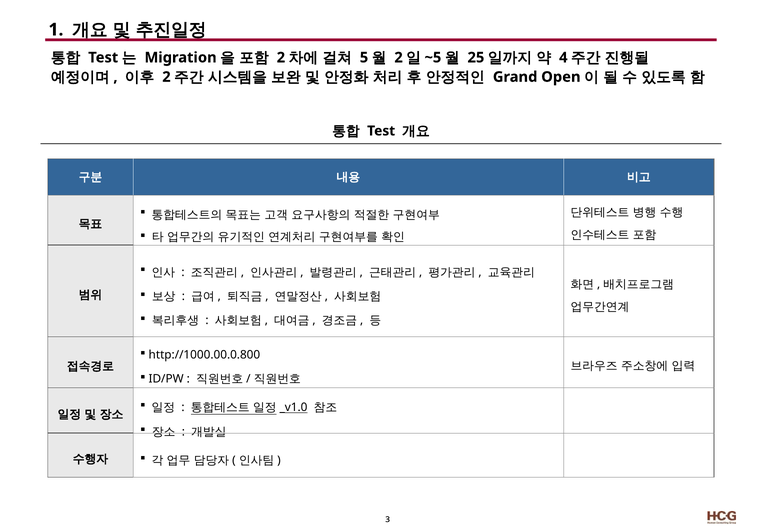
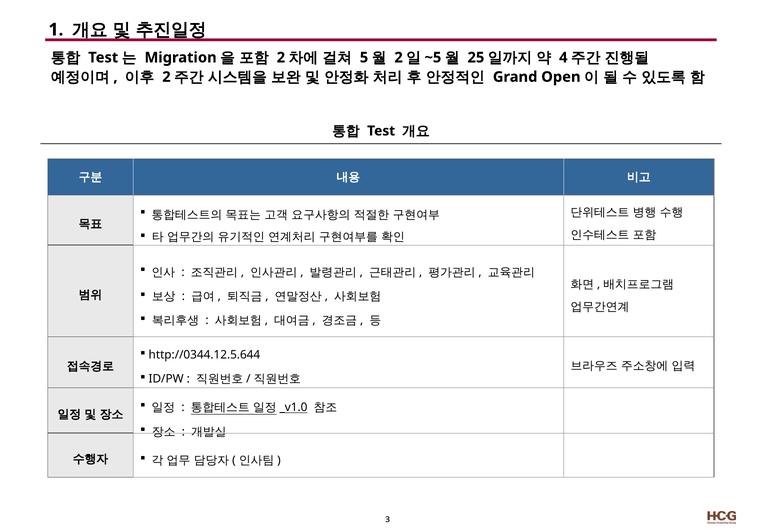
http://1000.00.0.800: http://1000.00.0.800 -> http://0344.12.5.644 (204, 355)
